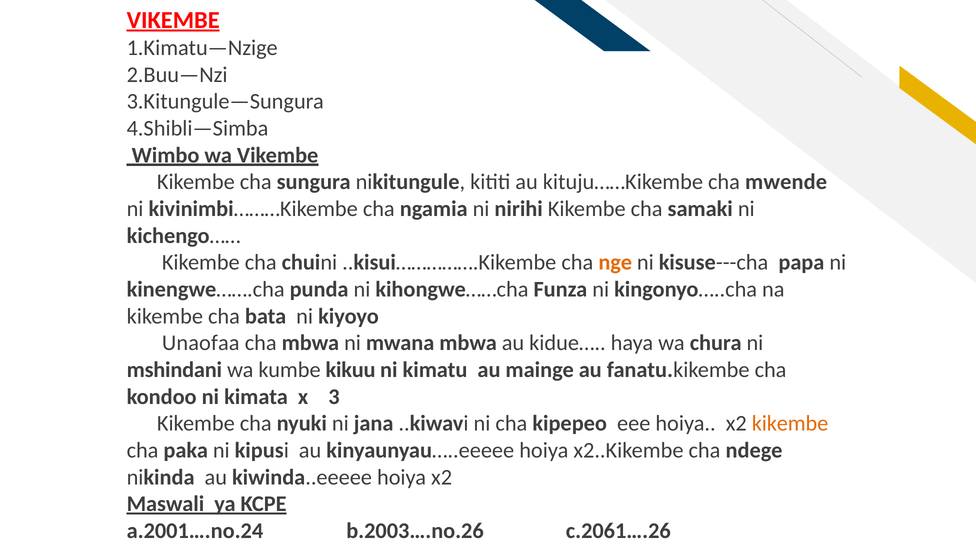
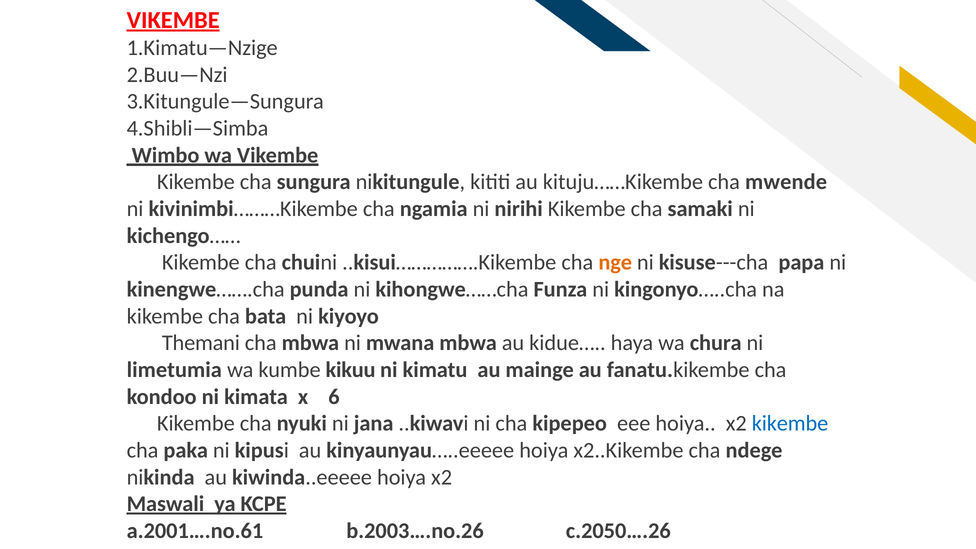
Unaofaa: Unaofaa -> Themani (201, 343)
mshindani: mshindani -> limetumia (174, 370)
3: 3 -> 6 (334, 397)
kikembe colour: orange -> blue (790, 423)
a.2001….no.24: a.2001….no.24 -> a.2001….no.61 (195, 531)
c.2061….26: c.2061….26 -> c.2050….26 (618, 531)
